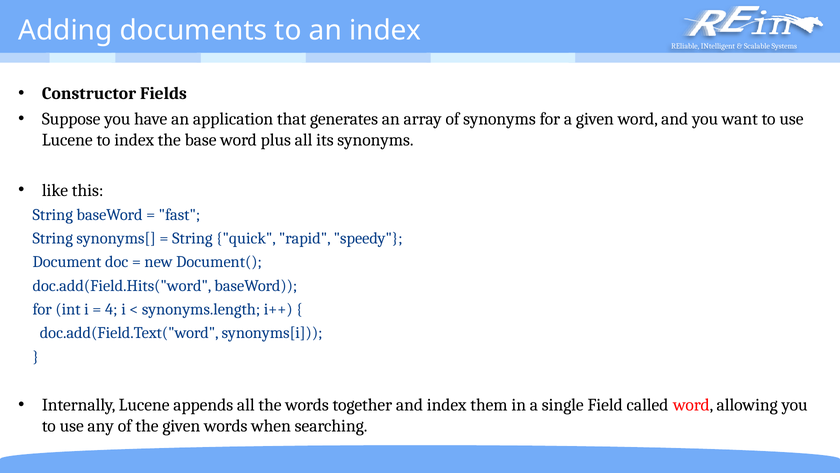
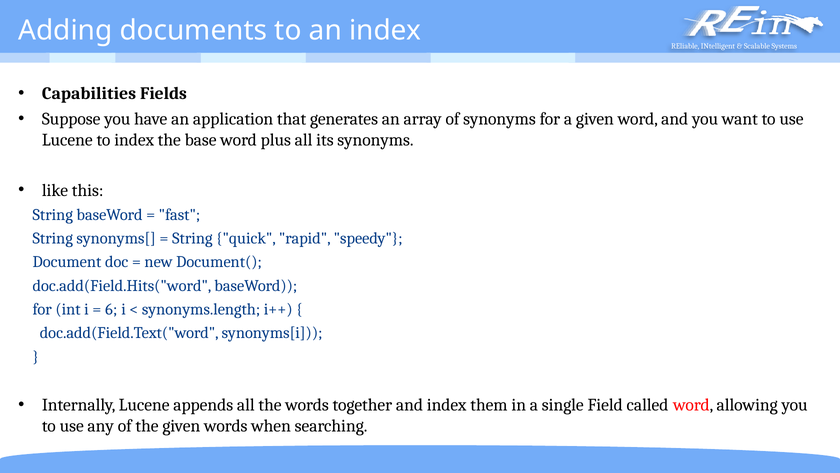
Constructor: Constructor -> Capabilities (89, 94)
4: 4 -> 6 (111, 309)
